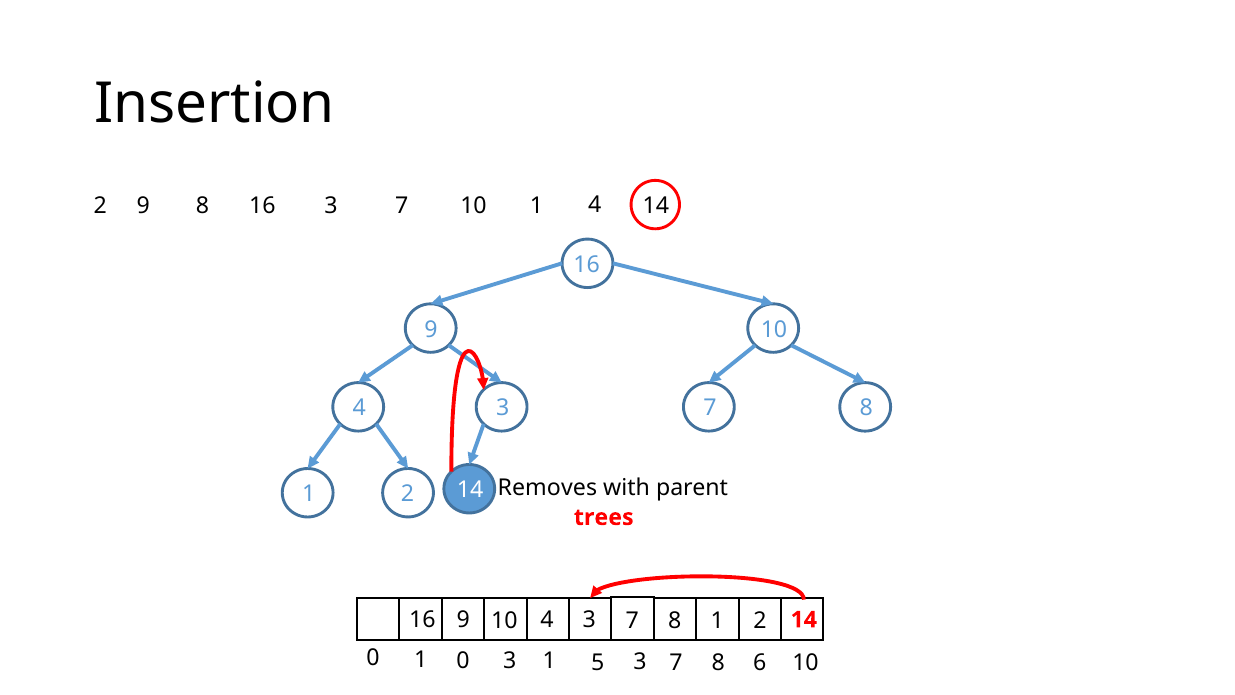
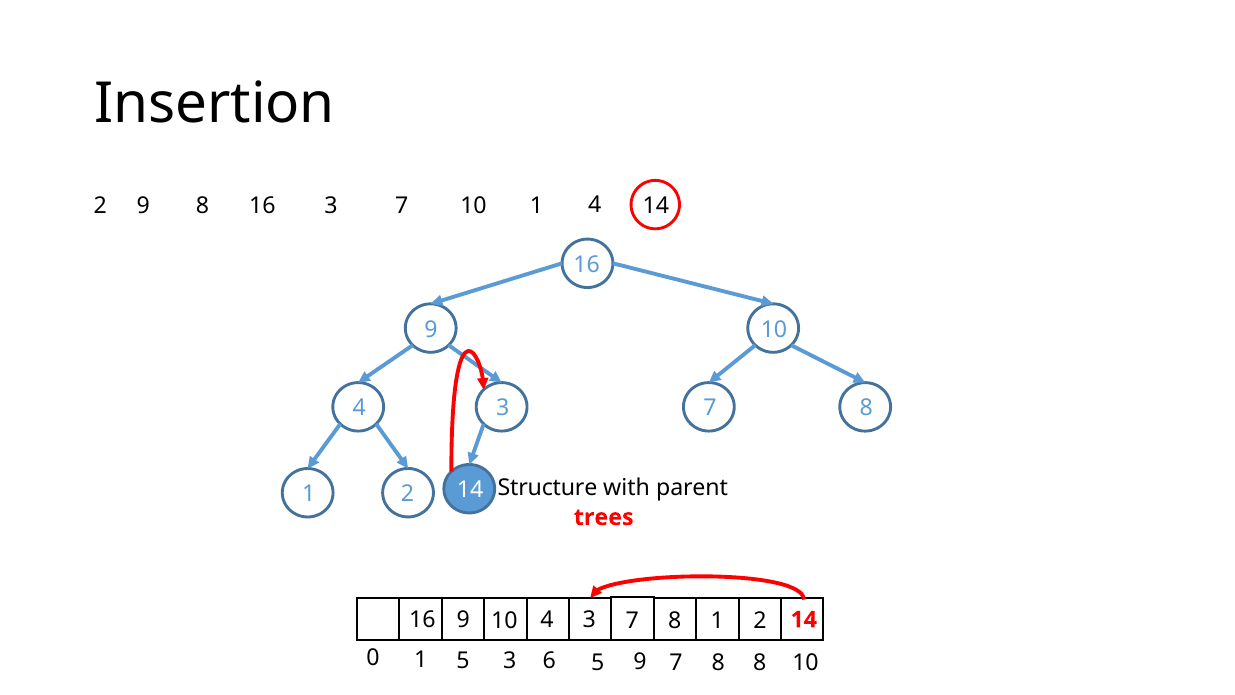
Removes: Removes -> Structure (547, 487)
1 0: 0 -> 5 (463, 660)
3 1: 1 -> 6 (549, 661)
5 3: 3 -> 9 (640, 662)
7 8 6: 6 -> 8 (760, 663)
